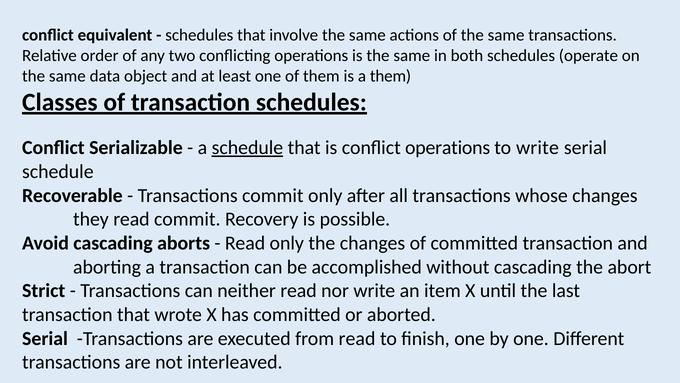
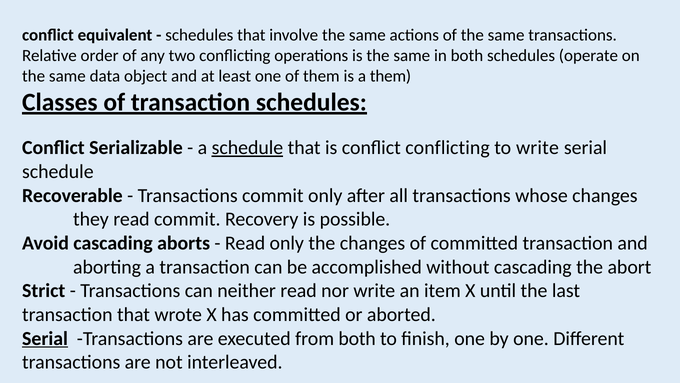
conflict operations: operations -> conflicting (447, 148)
Serial underline: none -> present (45, 338)
from read: read -> both (357, 338)
